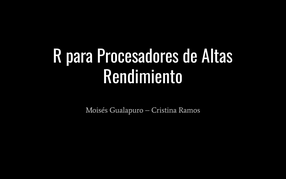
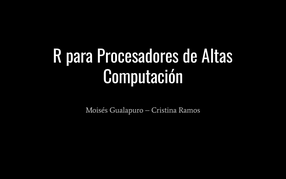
Rendimiento: Rendimiento -> Computación (143, 78)
